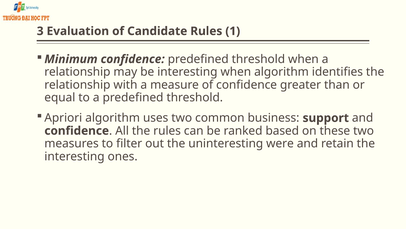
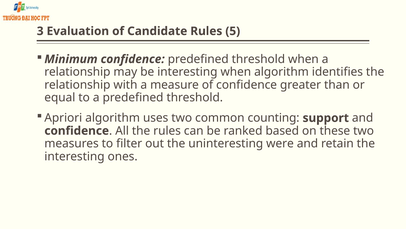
1: 1 -> 5 (233, 31)
business: business -> counting (274, 118)
